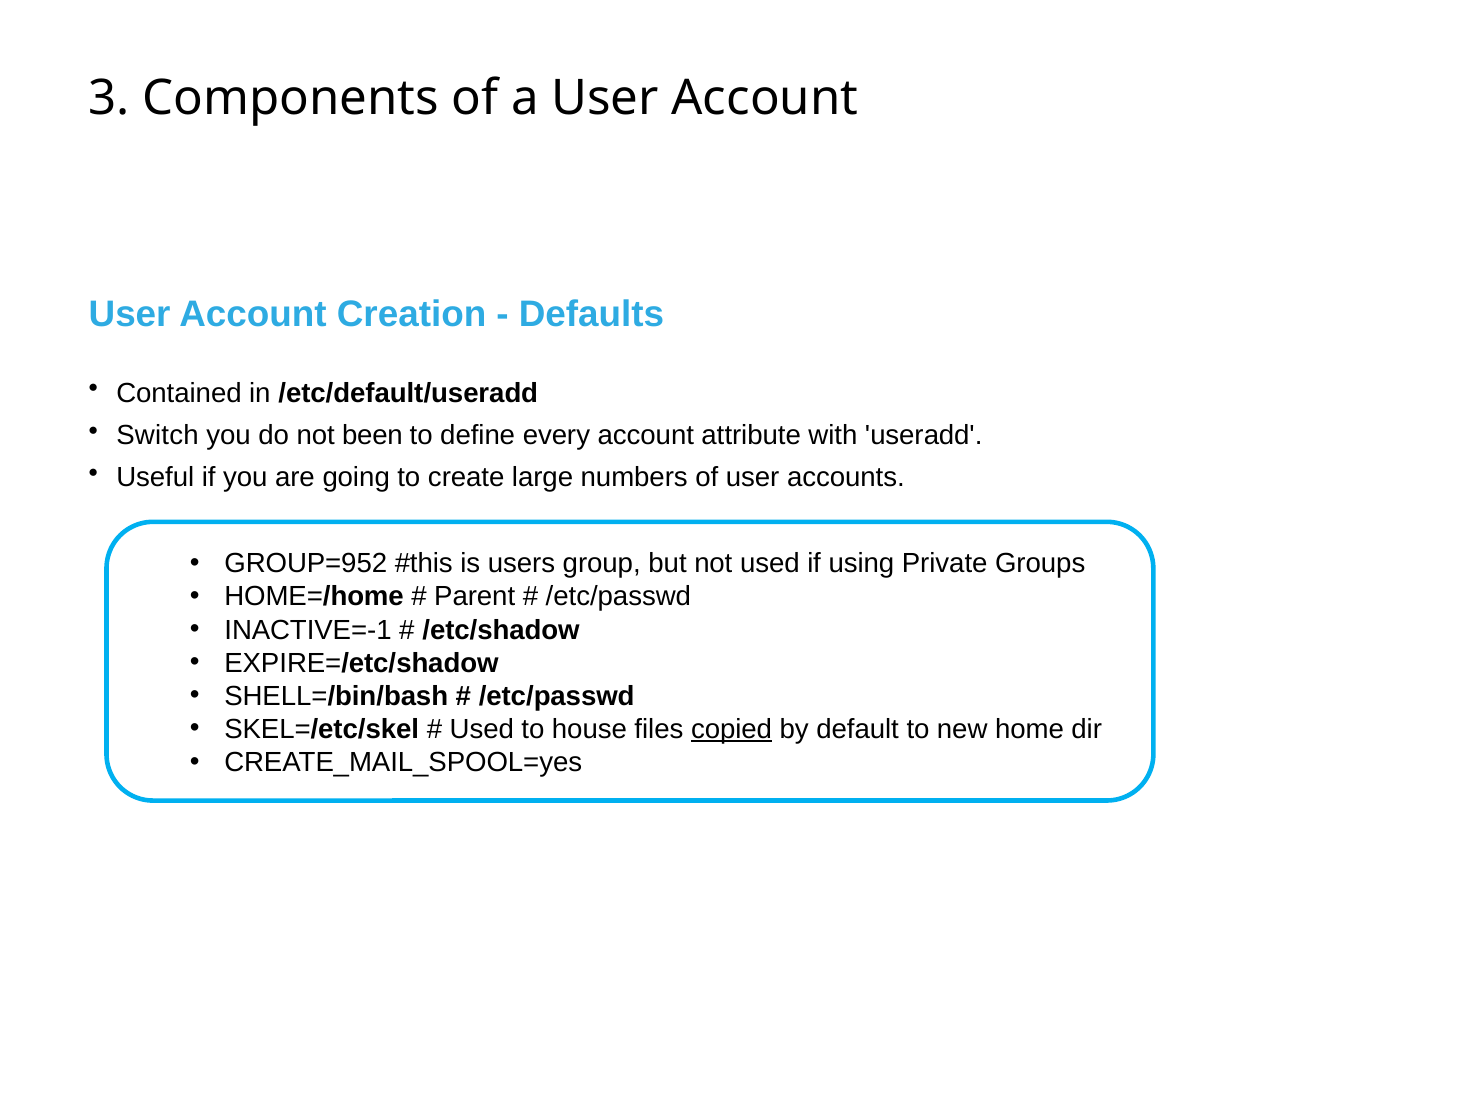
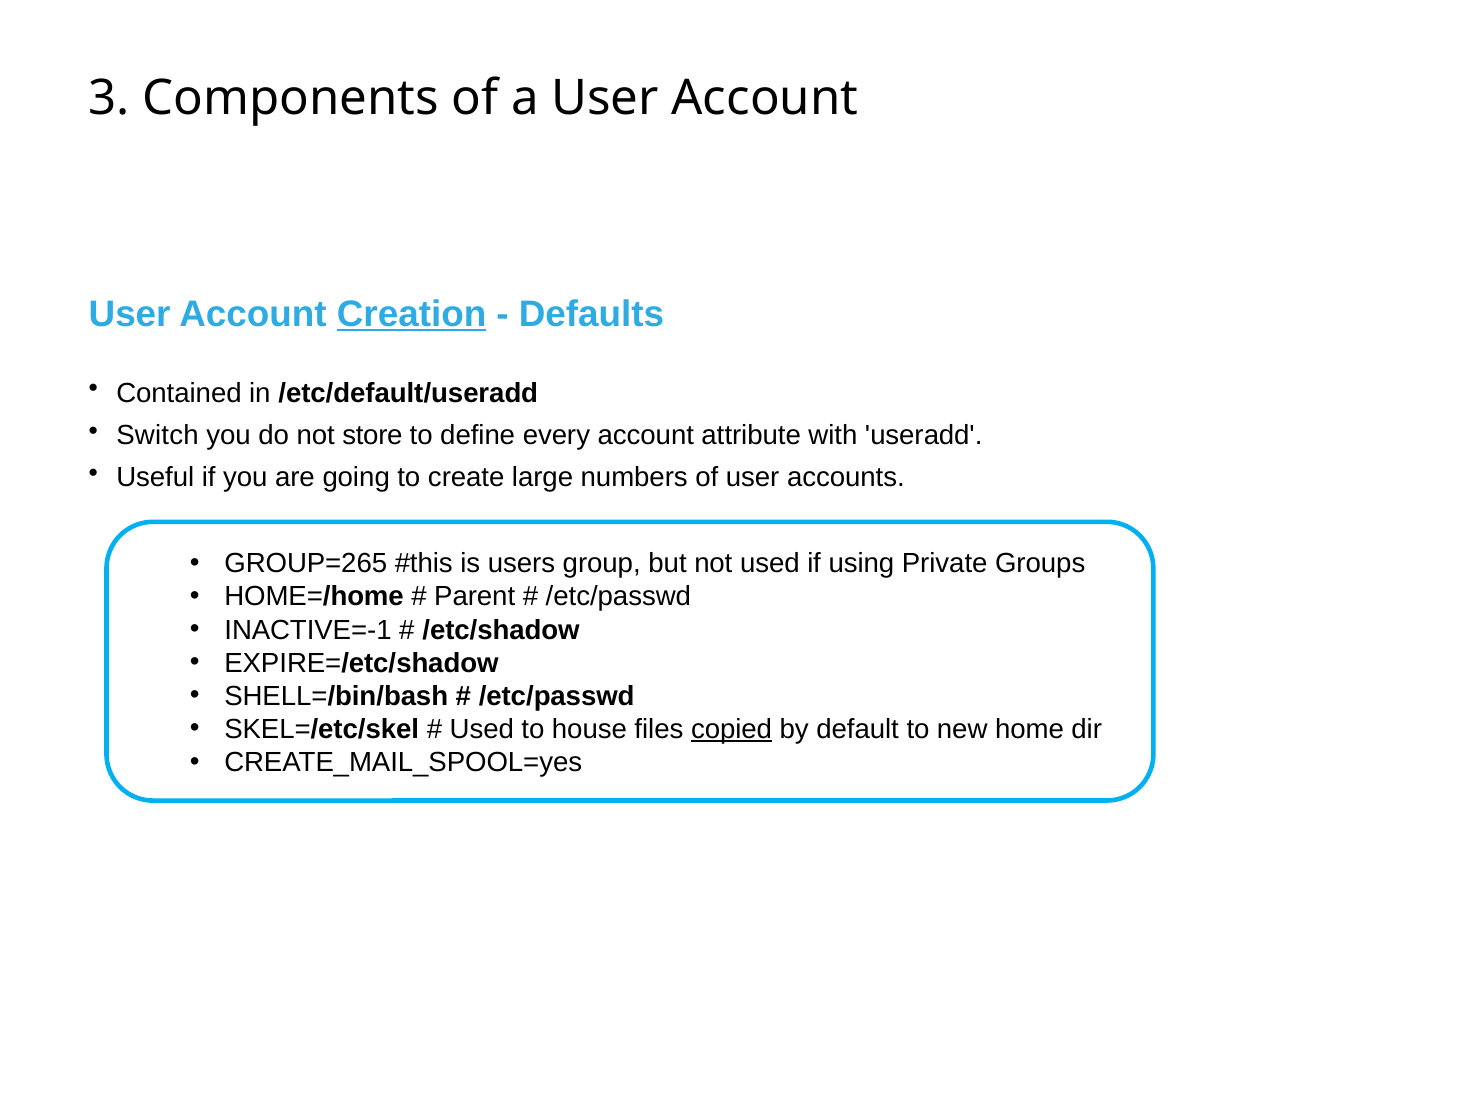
Creation underline: none -> present (412, 314)
been: been -> store (372, 435)
GROUP=952: GROUP=952 -> GROUP=265 (306, 563)
